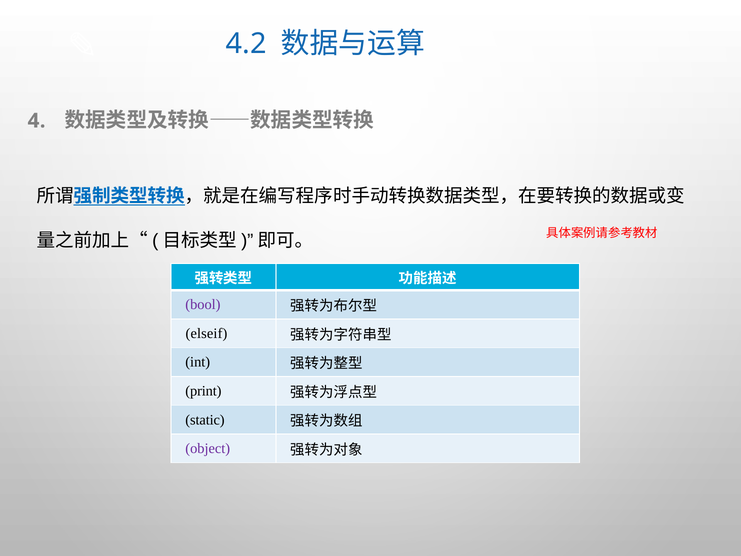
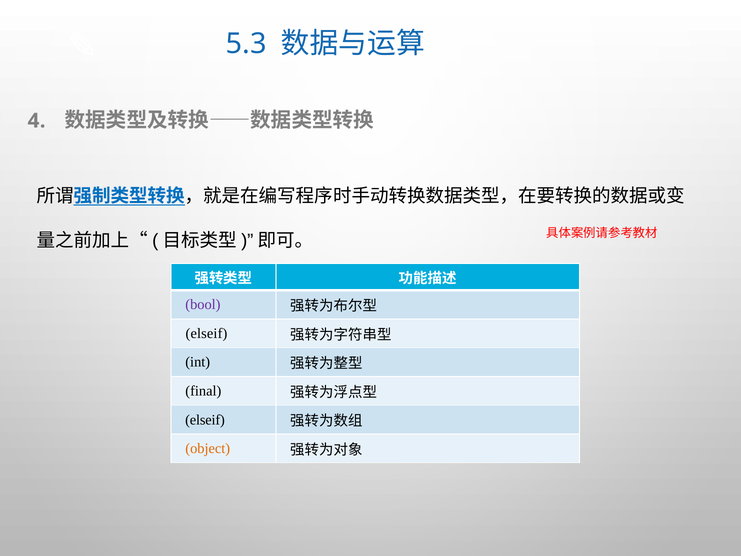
4.2: 4.2 -> 5.3 (246, 44)
print: print -> final (203, 391)
static: static -> elseif (205, 420)
object colour: purple -> orange (208, 448)
